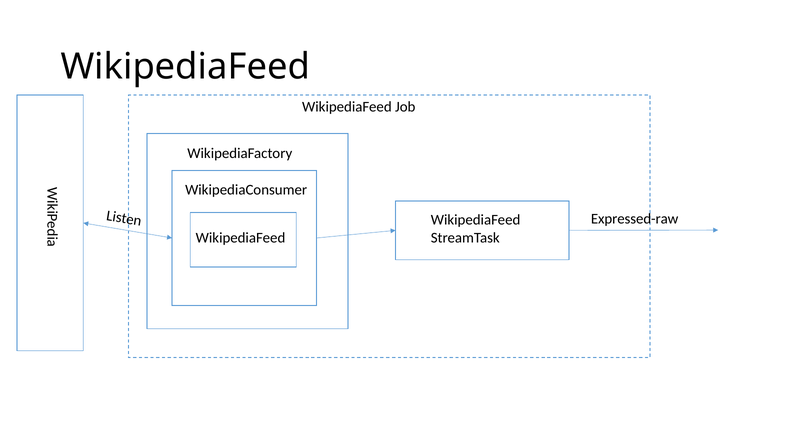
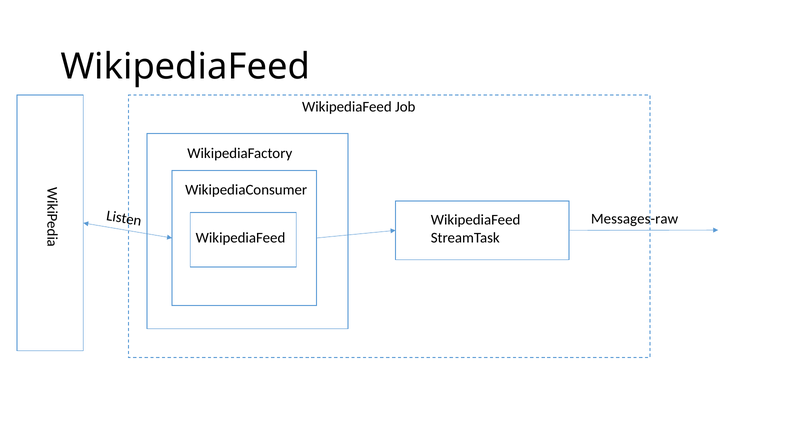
Expressed-raw: Expressed-raw -> Messages-raw (635, 219)
